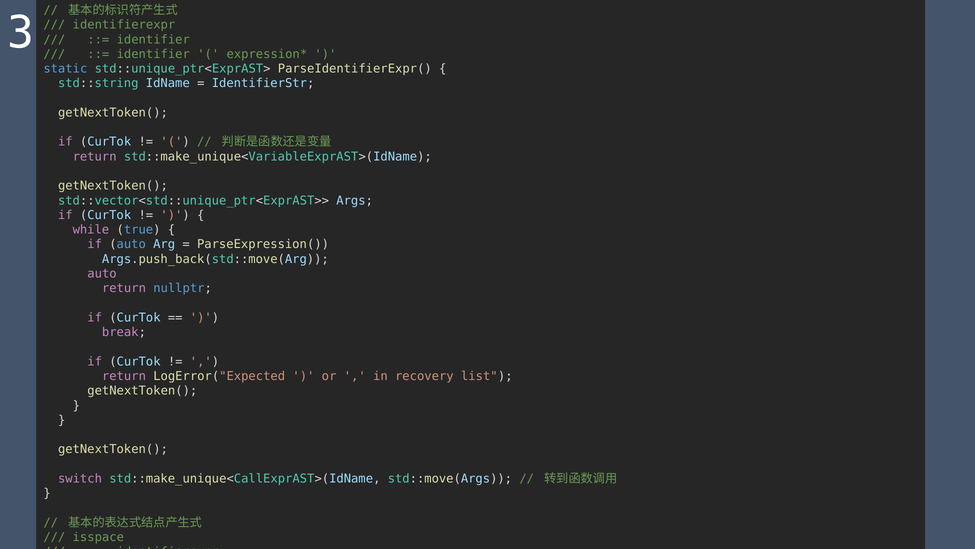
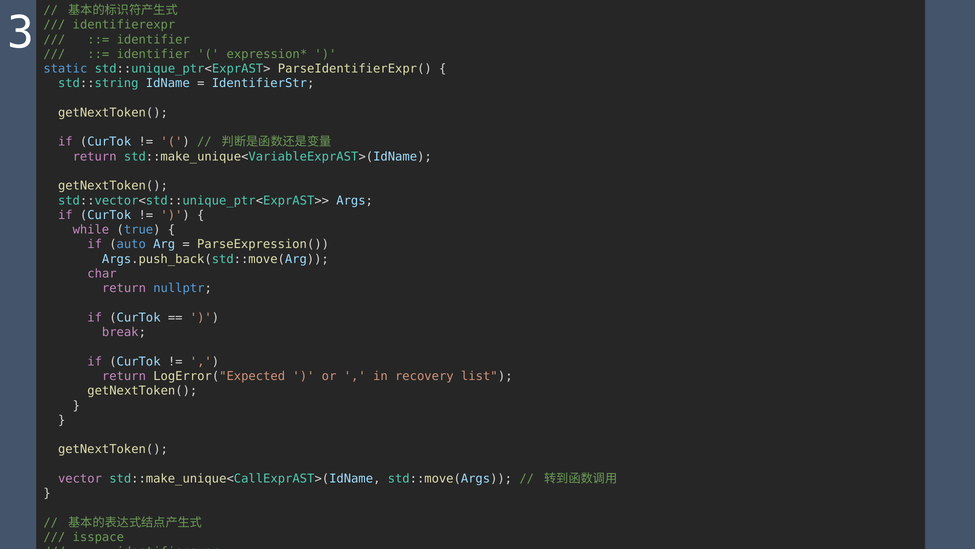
auto: auto -> char (102, 273)
switch: switch -> vector (80, 478)
